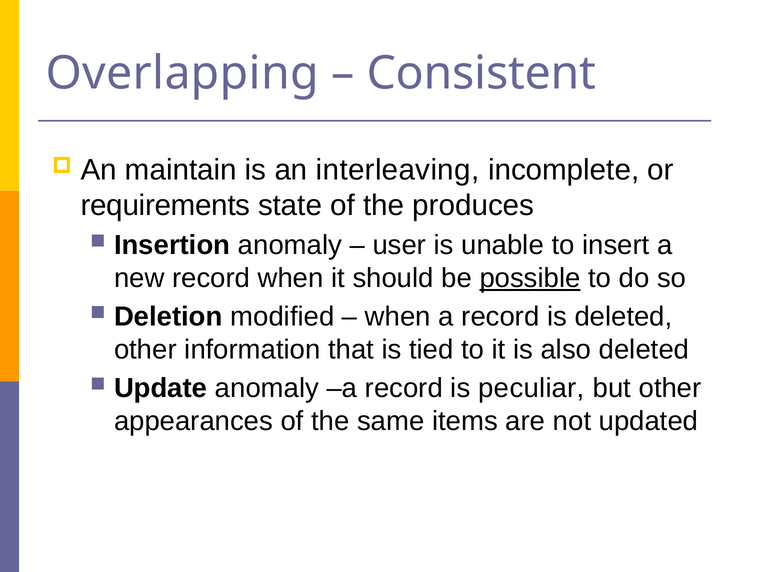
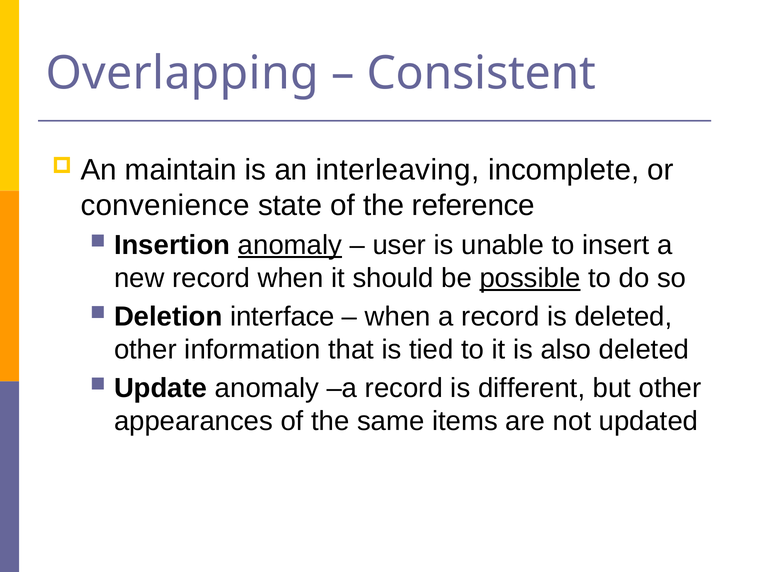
requirements: requirements -> convenience (165, 205)
produces: produces -> reference (473, 205)
anomaly underline: none -> present (290, 245)
modified: modified -> interface (282, 316)
peculiar: peculiar -> different (532, 388)
